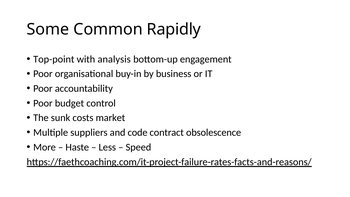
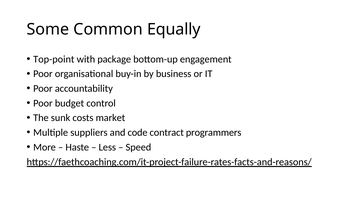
Rapidly: Rapidly -> Equally (174, 29)
analysis: analysis -> package (114, 59)
obsolescence: obsolescence -> programmers (214, 132)
